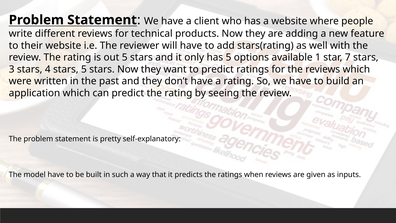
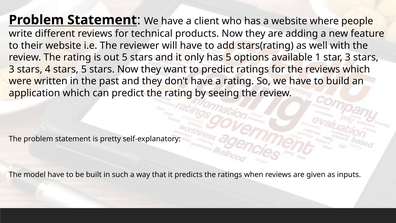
star 7: 7 -> 3 (348, 57)
